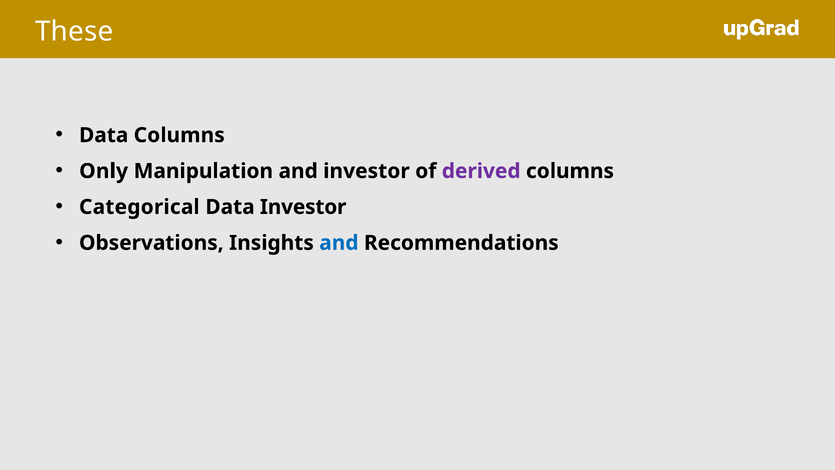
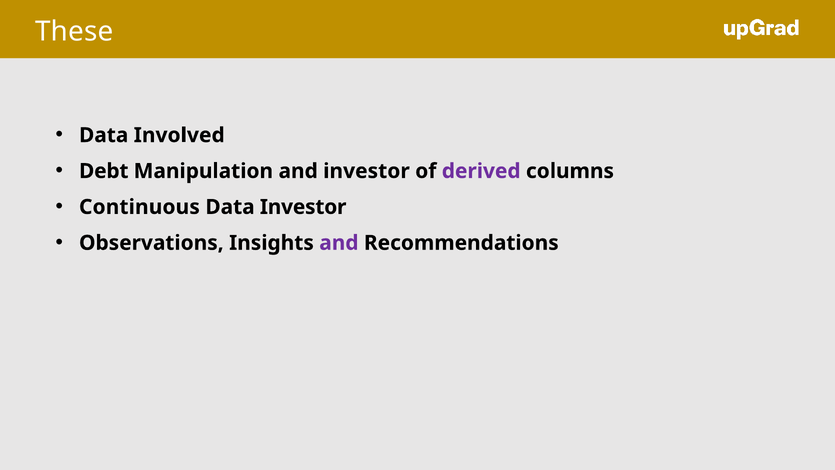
Data Columns: Columns -> Involved (179, 135)
Only: Only -> Debt (104, 171)
Categorical: Categorical -> Continuous (139, 207)
and colour: blue -> purple (339, 243)
